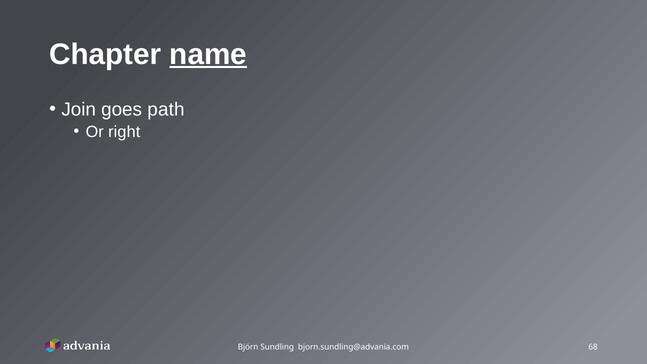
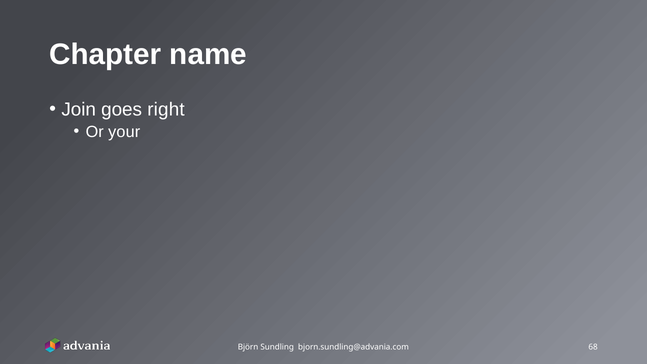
name underline: present -> none (208, 54)
path: path -> right (166, 109)
right: right -> your (124, 132)
